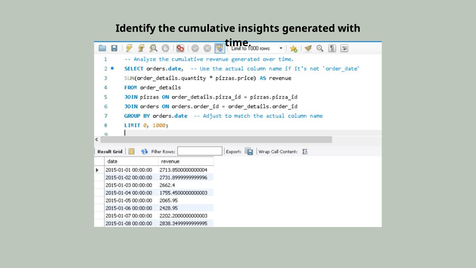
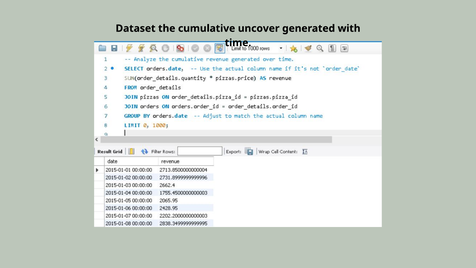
Identify: Identify -> Dataset (136, 28)
insights: insights -> uncover (259, 28)
